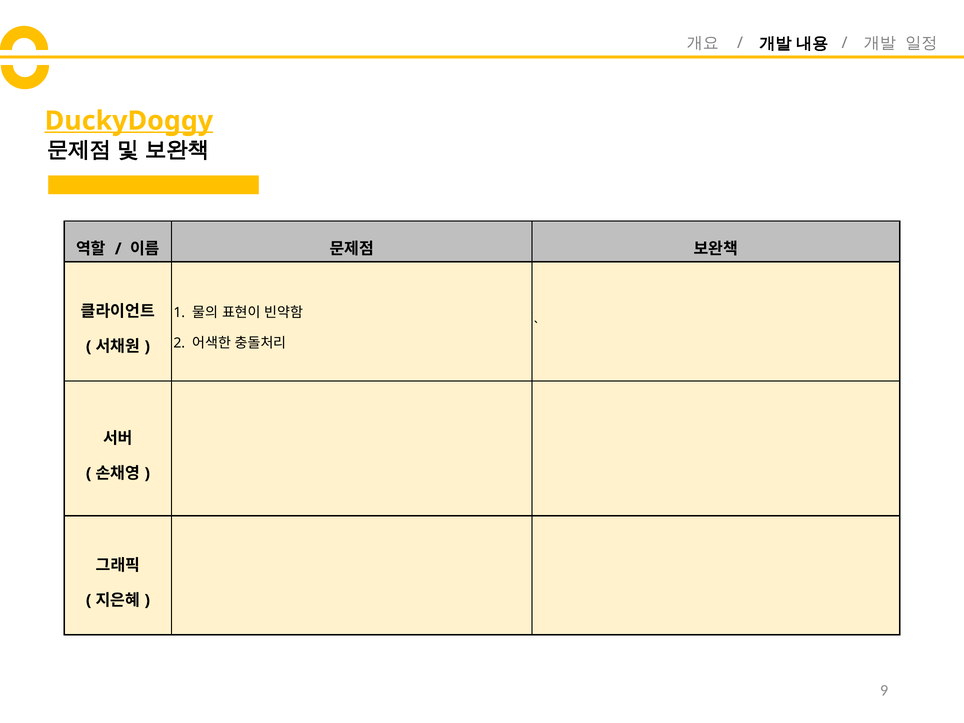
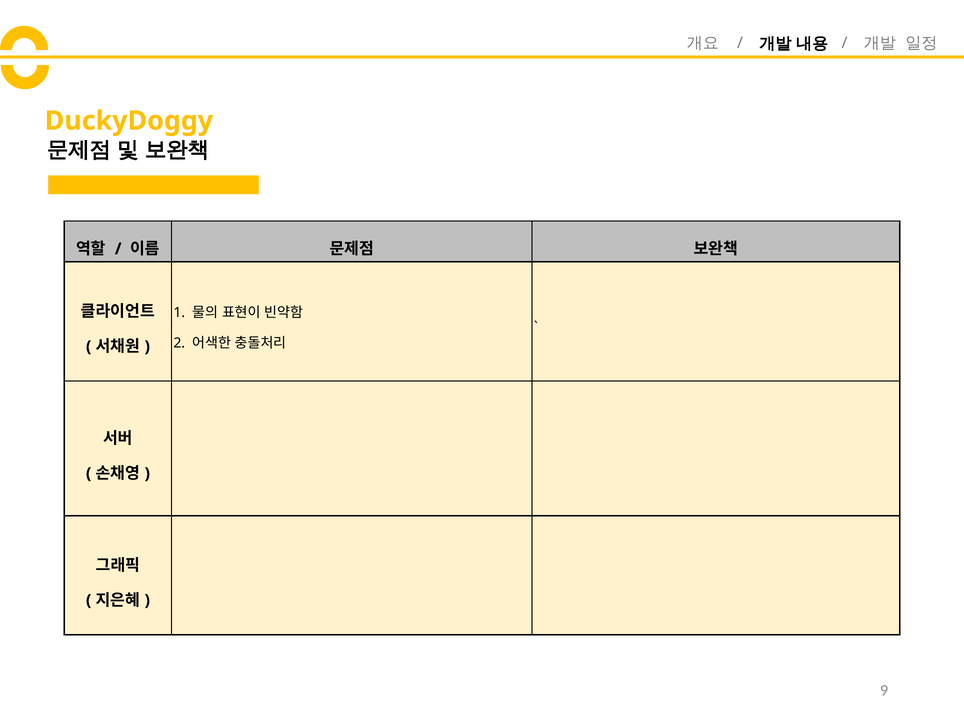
DuckyDoggy underline: present -> none (129, 121)
